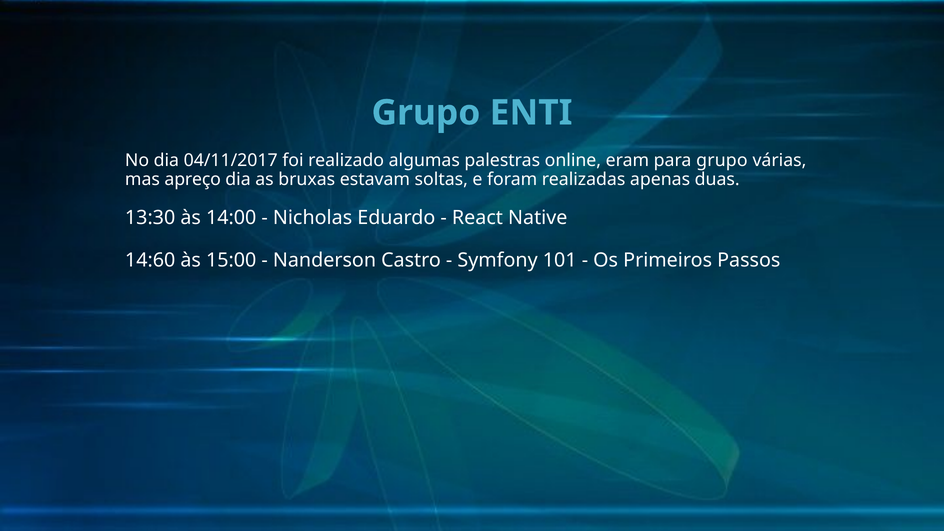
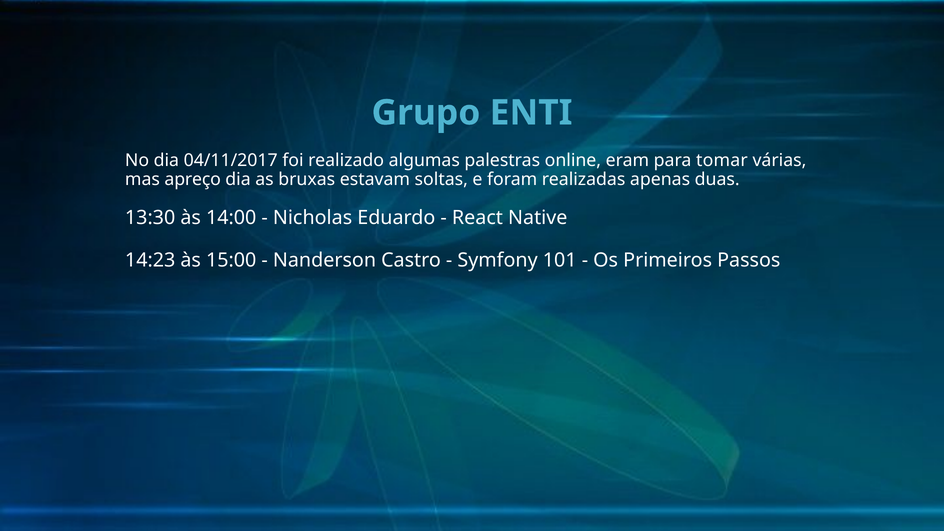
para grupo: grupo -> tomar (722, 161)
14:60: 14:60 -> 14:23 (150, 260)
